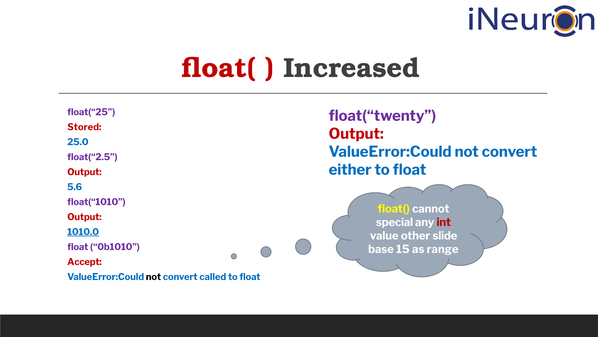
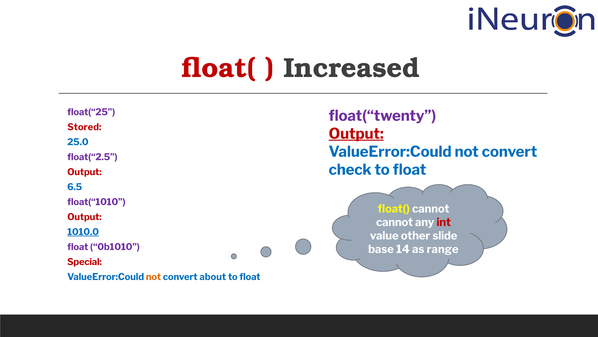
Output underline: none -> present (356, 134)
either: either -> check (350, 169)
5.6: 5.6 -> 6.5 (75, 187)
special: special -> cannot (394, 222)
15: 15 -> 14 (403, 249)
Accept: Accept -> Special (84, 261)
not colour: black -> orange (153, 276)
called: called -> about (213, 276)
